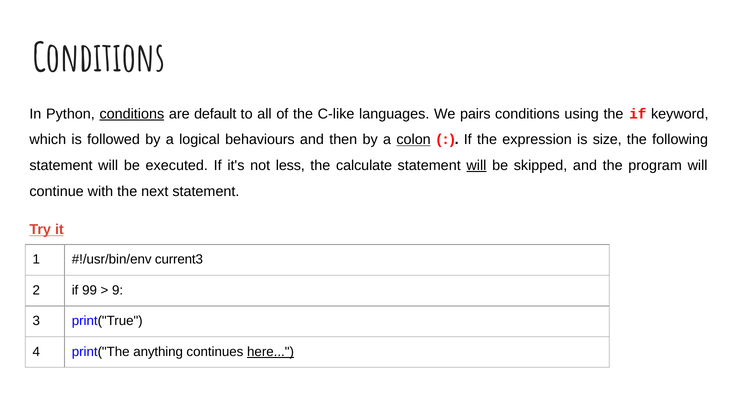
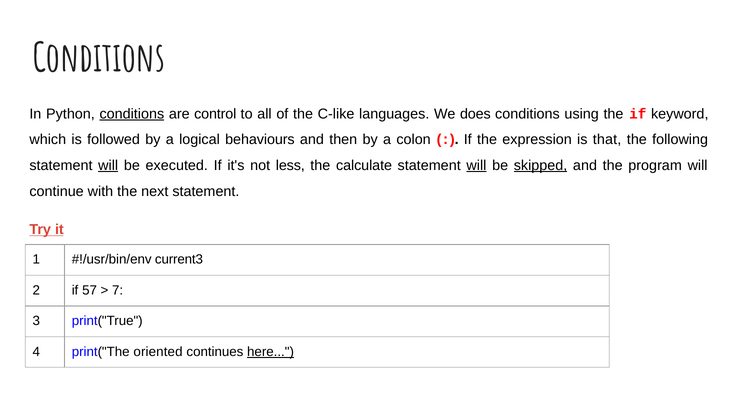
default: default -> control (215, 114)
pairs: pairs -> does (475, 114)
colon underline: present -> none (414, 140)
size: size -> that (607, 140)
will underline: none -> present (108, 166)
skipped underline: none -> present (541, 166)
99: 99 -> 57 (90, 290)
9: 9 -> 7 (118, 290)
anything: anything -> oriented (158, 352)
